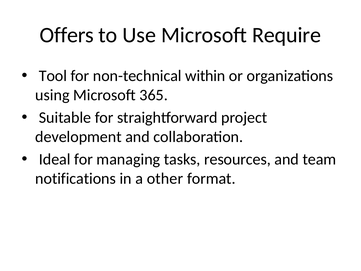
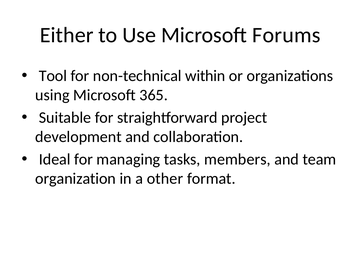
Offers: Offers -> Either (67, 35)
Require: Require -> Forums (286, 35)
resources: resources -> members (237, 159)
notifications: notifications -> organization (76, 178)
